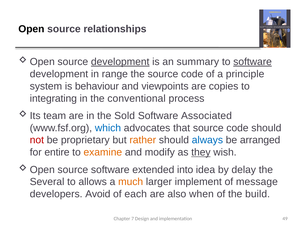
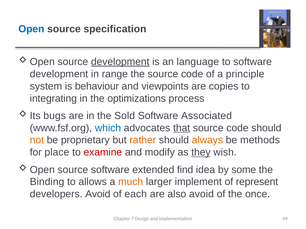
Open colour: black -> blue (31, 29)
relationships: relationships -> specification (115, 29)
summary: summary -> language (198, 62)
software underline: present -> none (253, 62)
conventional: conventional -> optimizations (137, 99)
team: team -> bugs (55, 116)
that underline: none -> present (182, 128)
not colour: red -> orange (37, 140)
always colour: blue -> orange (207, 140)
arranged: arranged -> methods (260, 140)
entire: entire -> place (57, 153)
examine colour: orange -> red (103, 153)
into: into -> find (185, 170)
delay: delay -> some (244, 170)
Several: Several -> Binding (47, 182)
message: message -> represent (257, 182)
also when: when -> avoid (201, 195)
build: build -> once (258, 195)
